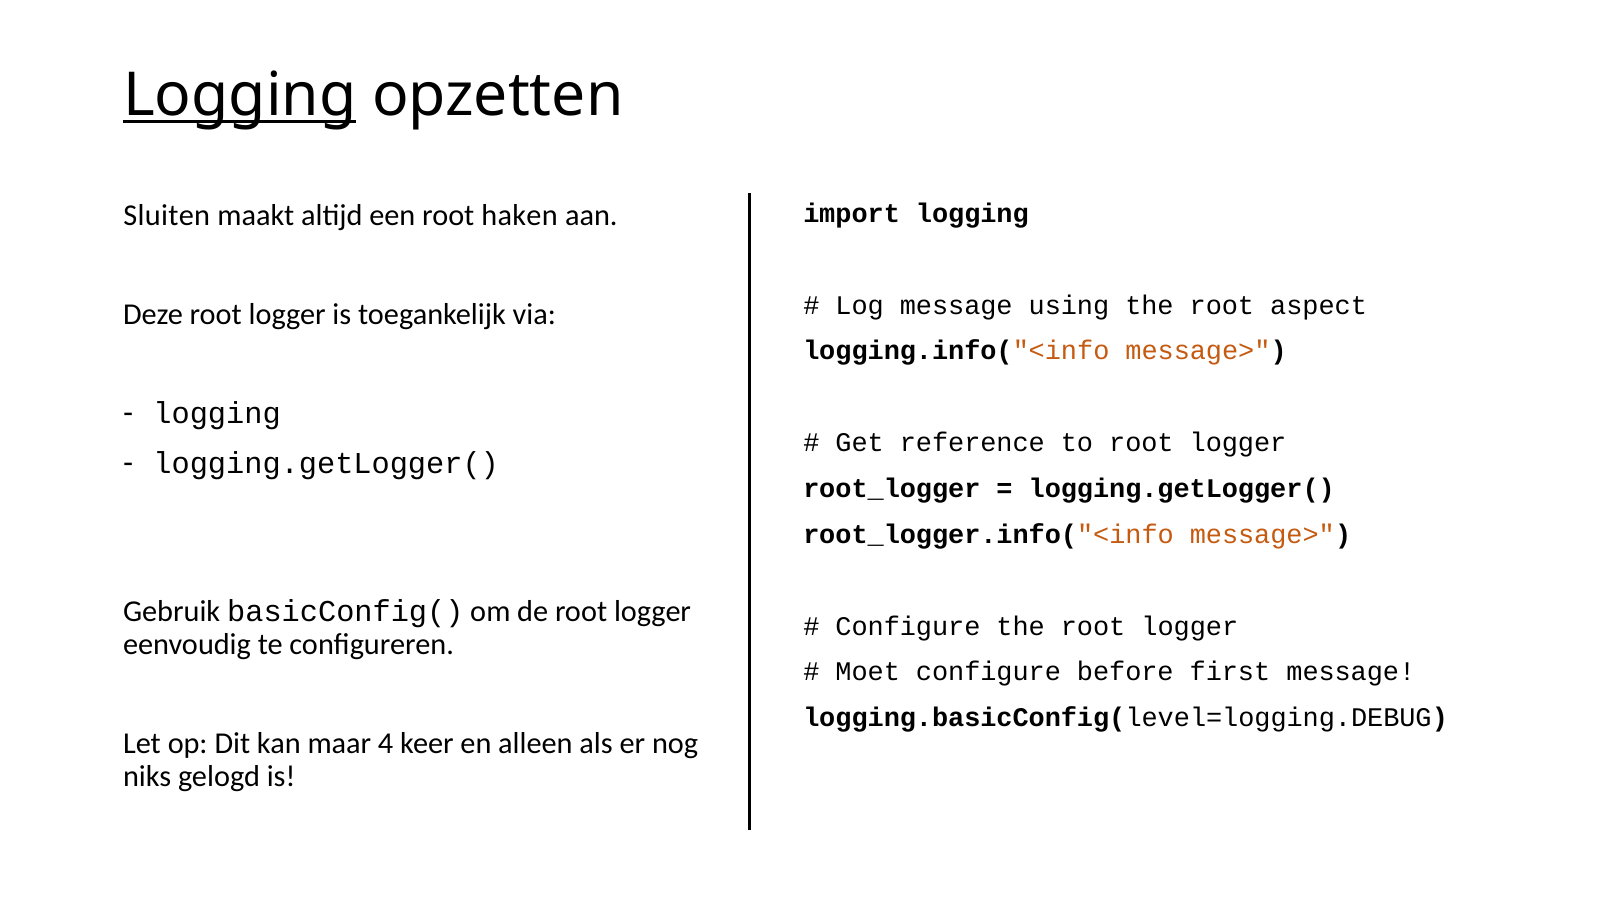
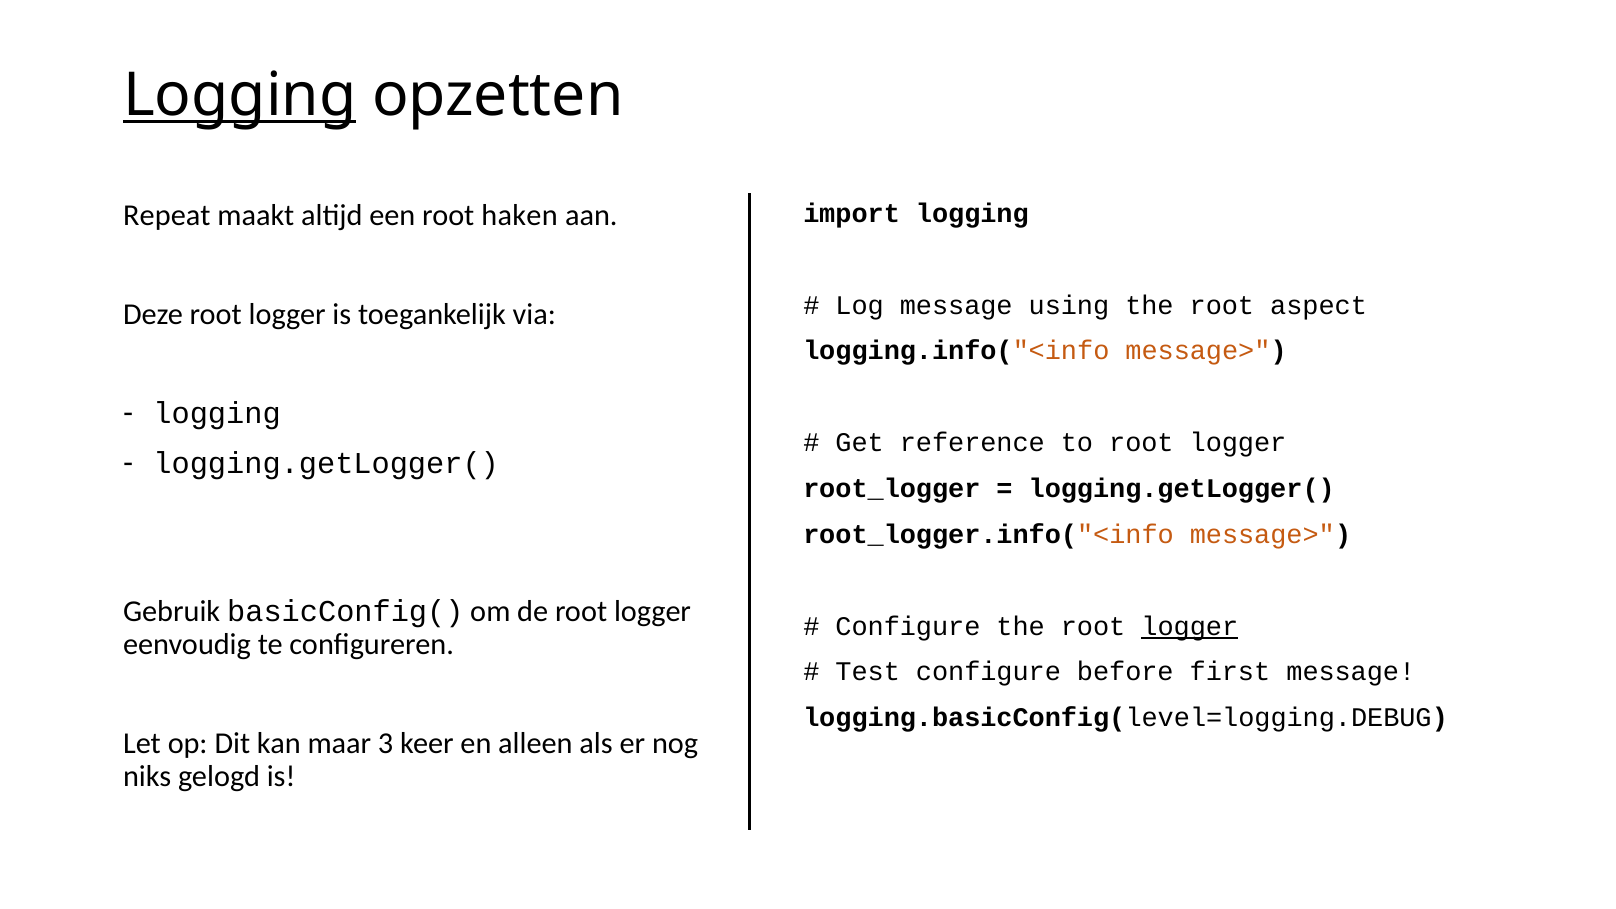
Sluiten: Sluiten -> Repeat (167, 215)
logger underline: none -> present (1190, 626)
Moet: Moet -> Test (868, 672)
4: 4 -> 3 (386, 744)
